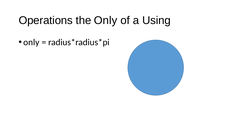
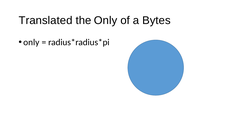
Operations: Operations -> Translated (46, 20)
Using: Using -> Bytes (156, 20)
